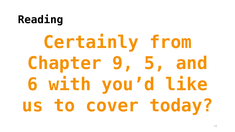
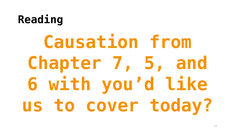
Certainly: Certainly -> Causation (91, 42)
9: 9 -> 7 (123, 63)
